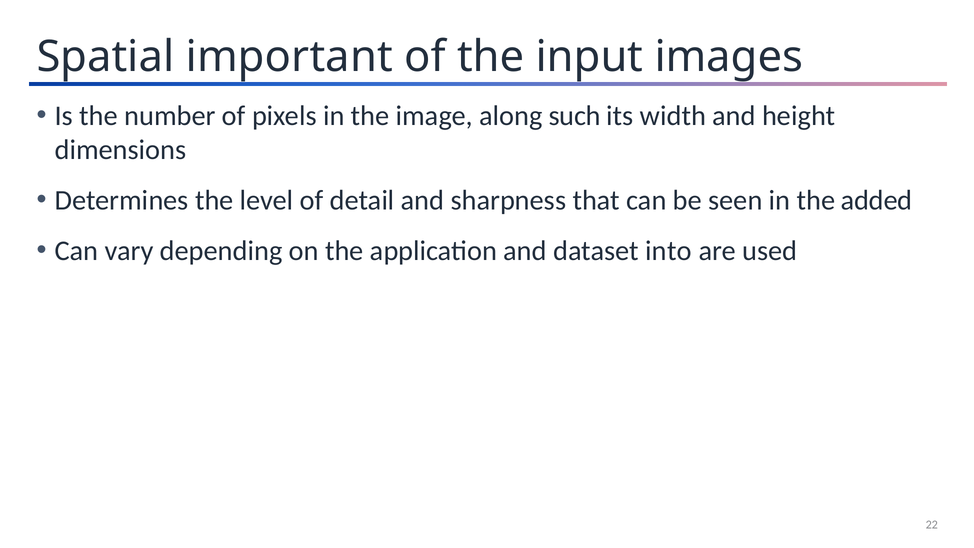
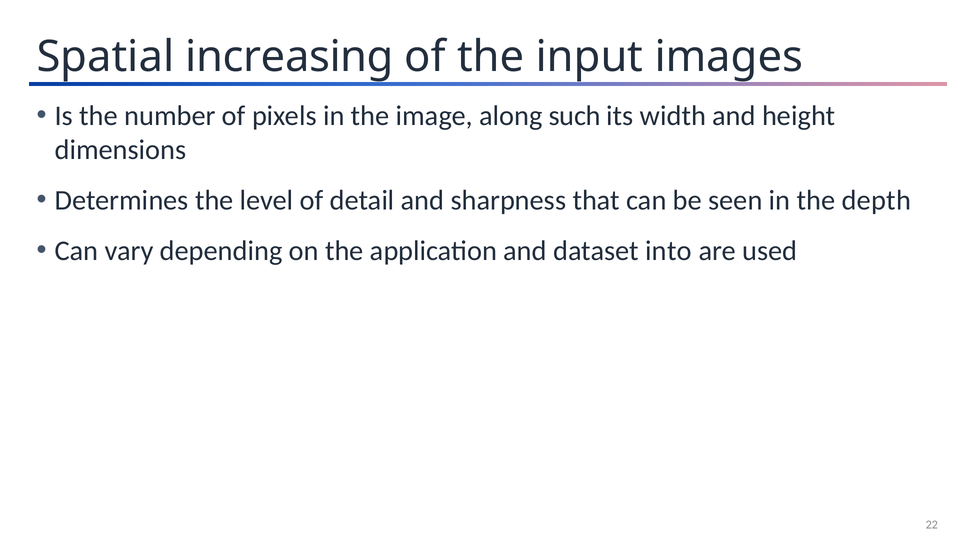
important: important -> increasing (290, 57)
added: added -> depth (876, 200)
